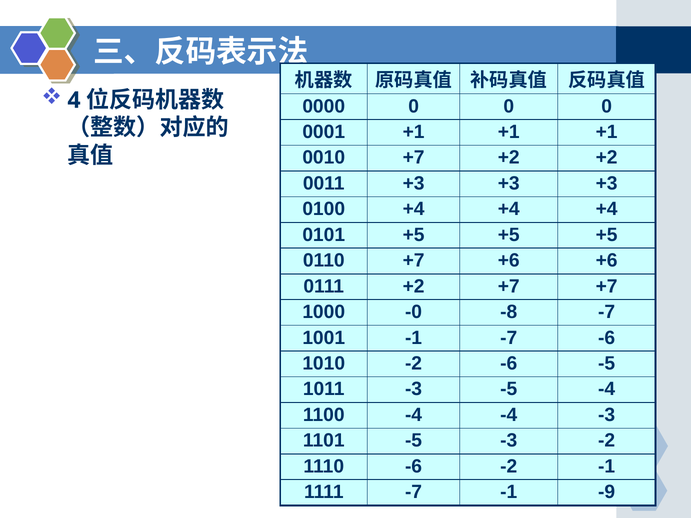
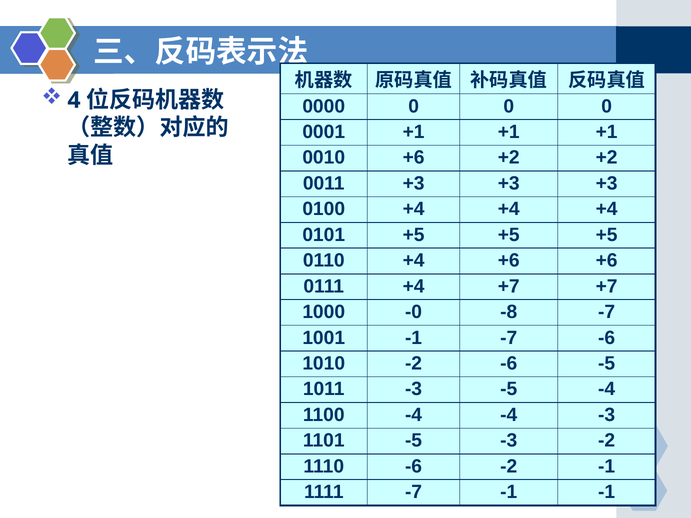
0010 +7: +7 -> +6 (414, 158)
0110 +7: +7 -> +4 (414, 261)
0111 +2: +2 -> +4 (414, 286)
-1 -9: -9 -> -1 (607, 492)
